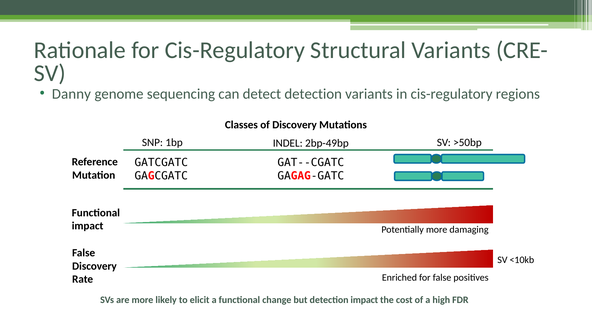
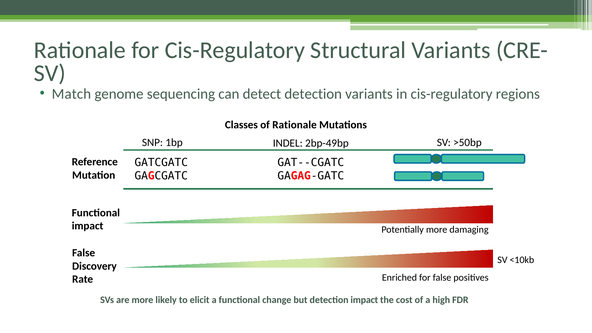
Danny: Danny -> Match (71, 94)
of Discovery: Discovery -> Rationale (294, 125)
